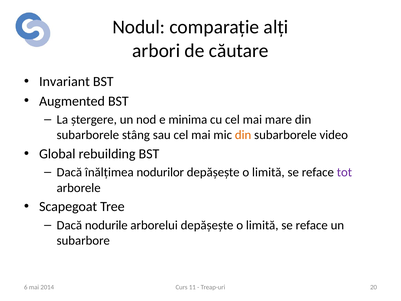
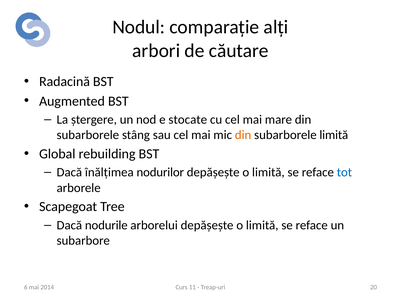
Invariant: Invariant -> Radacină (65, 82)
minima: minima -> stocate (188, 120)
subarborele video: video -> limită (334, 135)
tot colour: purple -> blue (344, 172)
